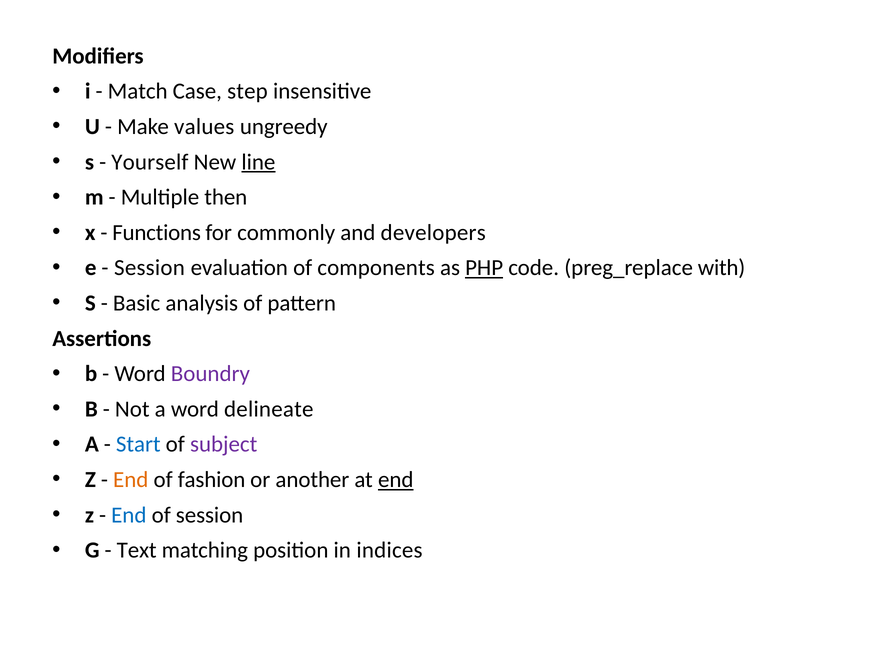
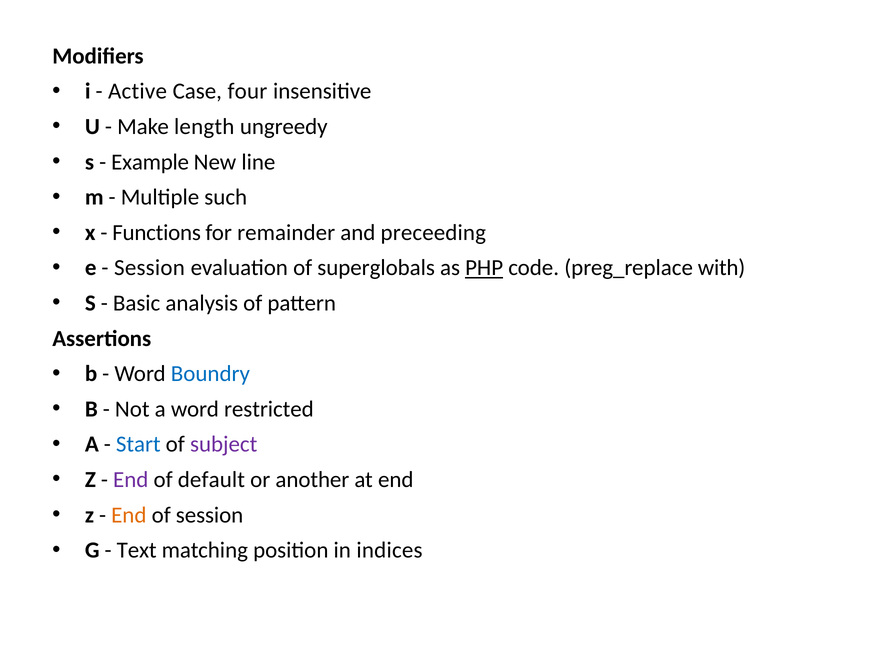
Match: Match -> Active (138, 91)
step: step -> four (247, 91)
values: values -> length (204, 127)
Yourself: Yourself -> Example (150, 162)
line underline: present -> none (258, 162)
then: then -> such (226, 197)
commonly: commonly -> remainder (286, 233)
developers: developers -> preceeding (433, 233)
components: components -> superglobals (376, 268)
Boundry colour: purple -> blue (210, 374)
delineate: delineate -> restricted (269, 409)
End colour: orange -> purple (131, 480)
fashion: fashion -> default (211, 480)
end underline: present -> none (396, 480)
End colour: blue -> orange (129, 515)
